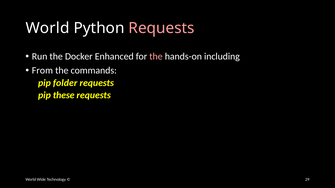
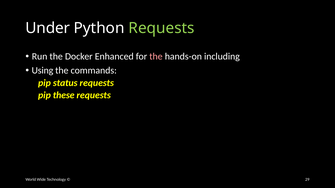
World: World -> Under (48, 28)
Requests colour: pink -> light green (162, 28)
From: From -> Using (42, 71)
folder: folder -> status (65, 83)
